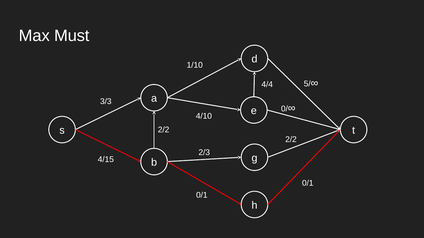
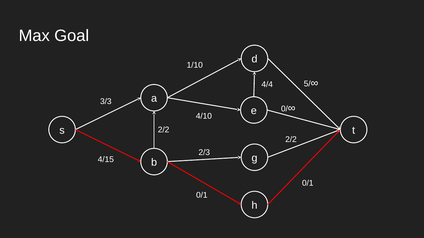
Must: Must -> Goal (72, 36)
